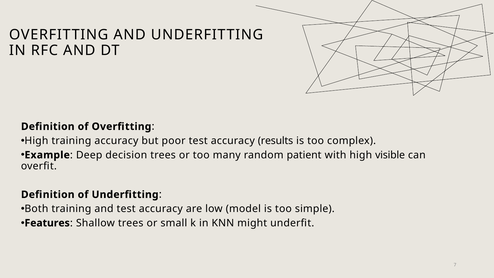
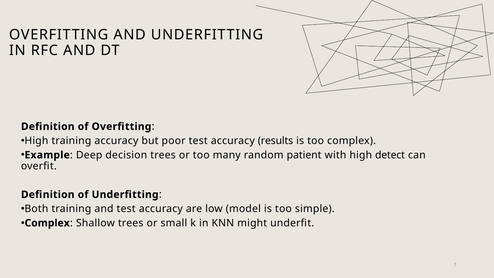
visible: visible -> detect (390, 155)
Features: Features -> Complex (47, 223)
